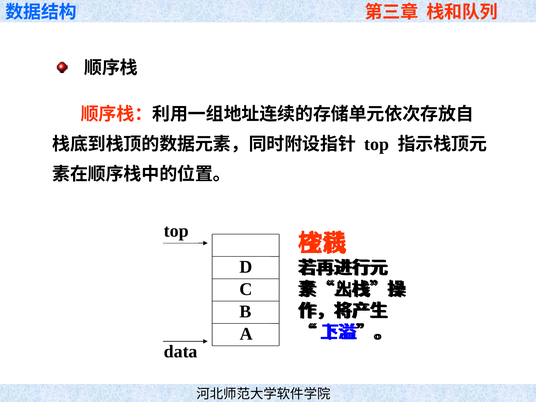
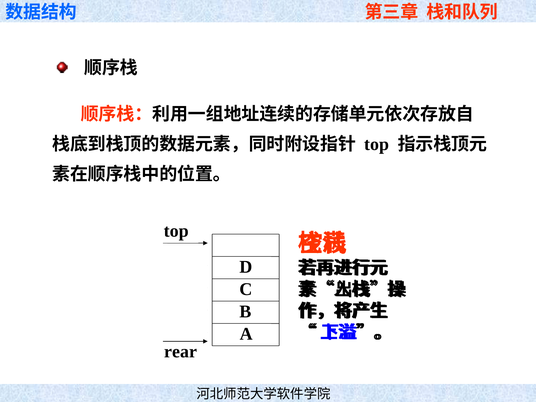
data: data -> rear (181, 351)
